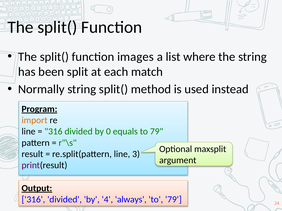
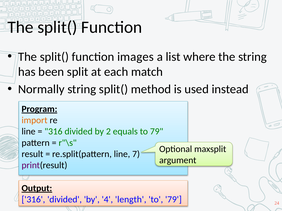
0: 0 -> 2 (108, 132)
3: 3 -> 7 (136, 154)
always: always -> length (131, 200)
